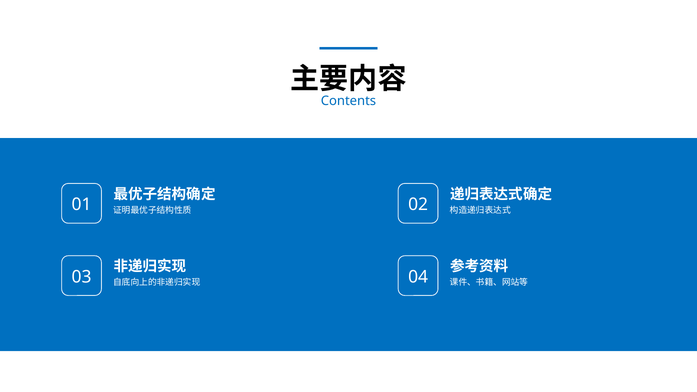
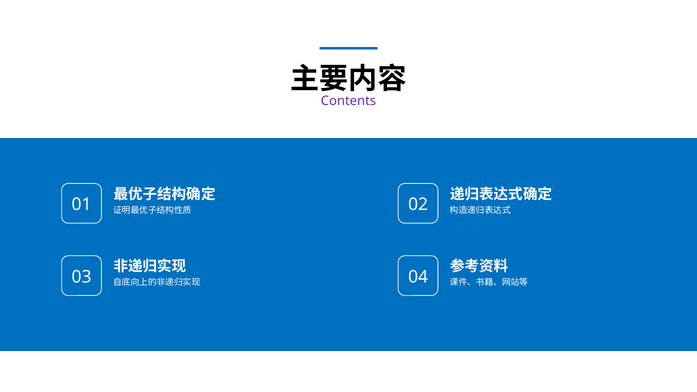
Contents colour: blue -> purple (348, 101)
